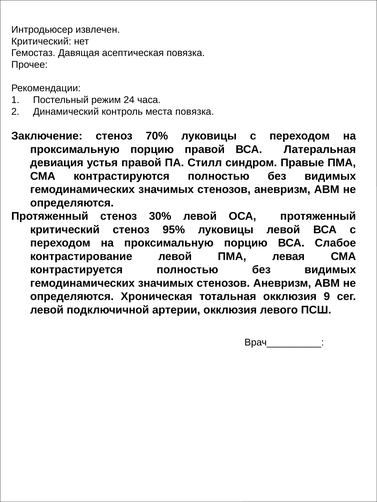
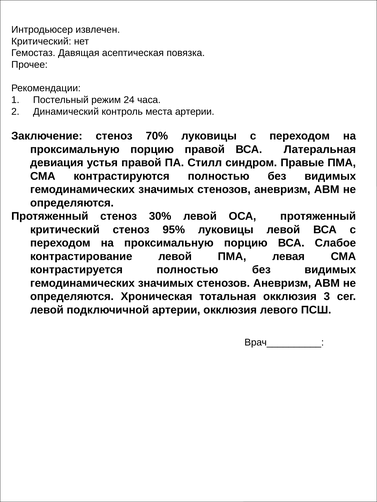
места повязка: повязка -> артерии (195, 112)
9: 9 -> 3 (327, 297)
